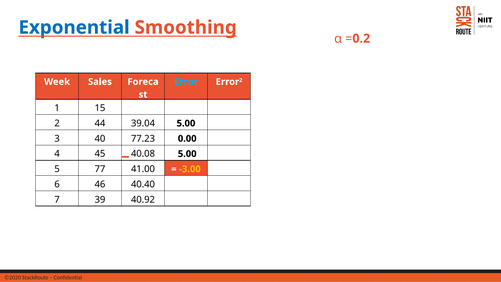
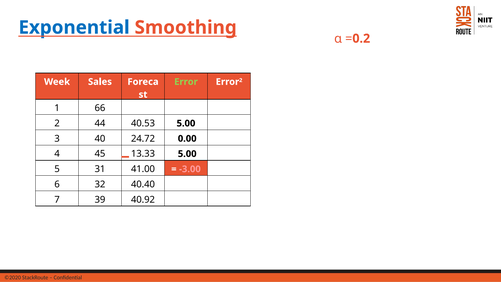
Error colour: light blue -> light green (186, 82)
15: 15 -> 66 (100, 108)
39.04: 39.04 -> 40.53 (143, 123)
77.23: 77.23 -> 24.72 (143, 139)
40.08: 40.08 -> 13.33 (143, 154)
77: 77 -> 31 (100, 169)
-3.00 colour: yellow -> pink (190, 169)
46: 46 -> 32 (100, 184)
